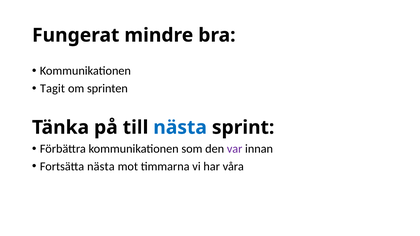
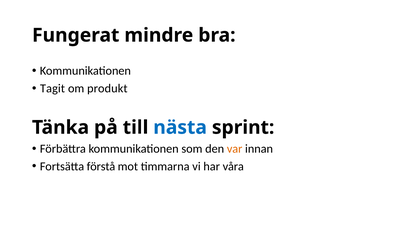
sprinten: sprinten -> produkt (107, 89)
var colour: purple -> orange (235, 149)
Fortsätta nästa: nästa -> förstå (101, 167)
